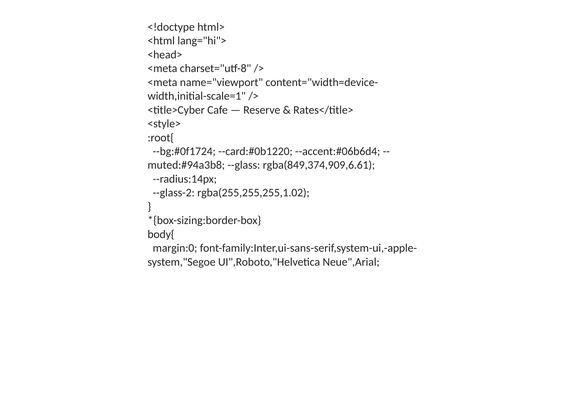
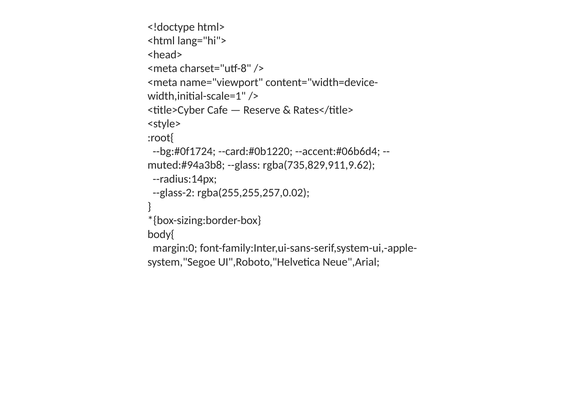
rgba(849,374,909,6.61: rgba(849,374,909,6.61 -> rgba(735,829,911,9.62 (319, 165)
rgba(255,255,255,1.02: rgba(255,255,255,1.02 -> rgba(255,255,257,0.02 (253, 193)
